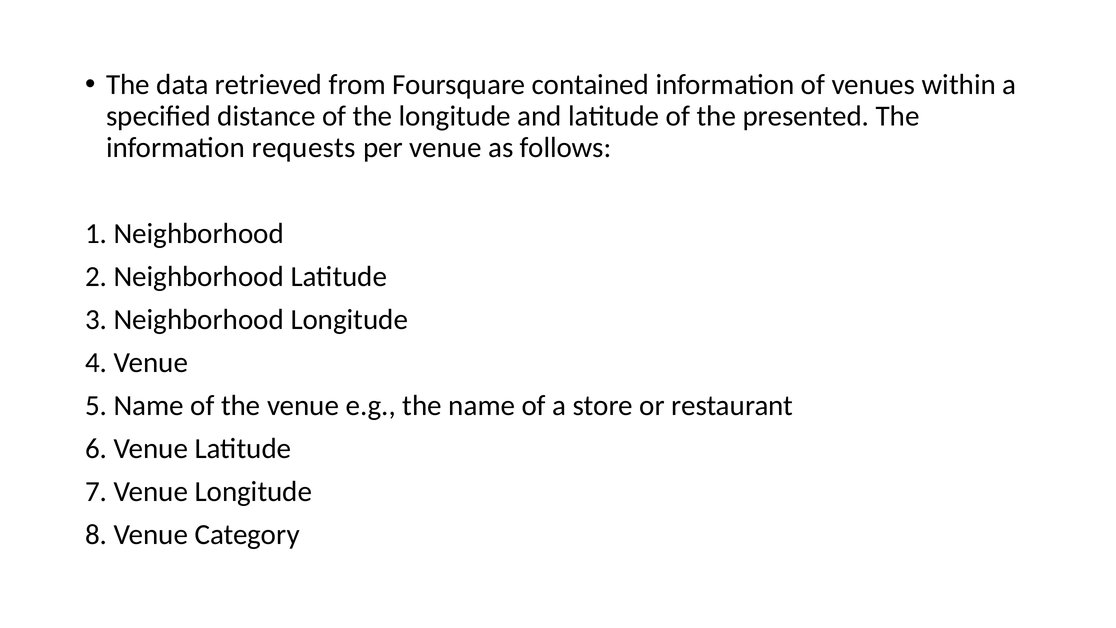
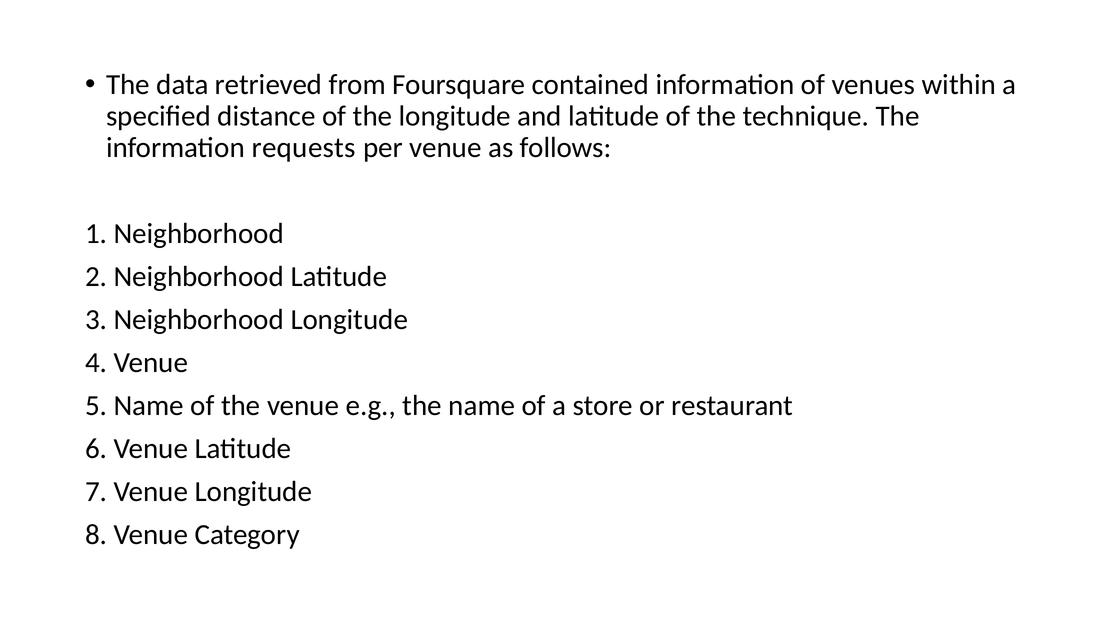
presented: presented -> technique (806, 116)
